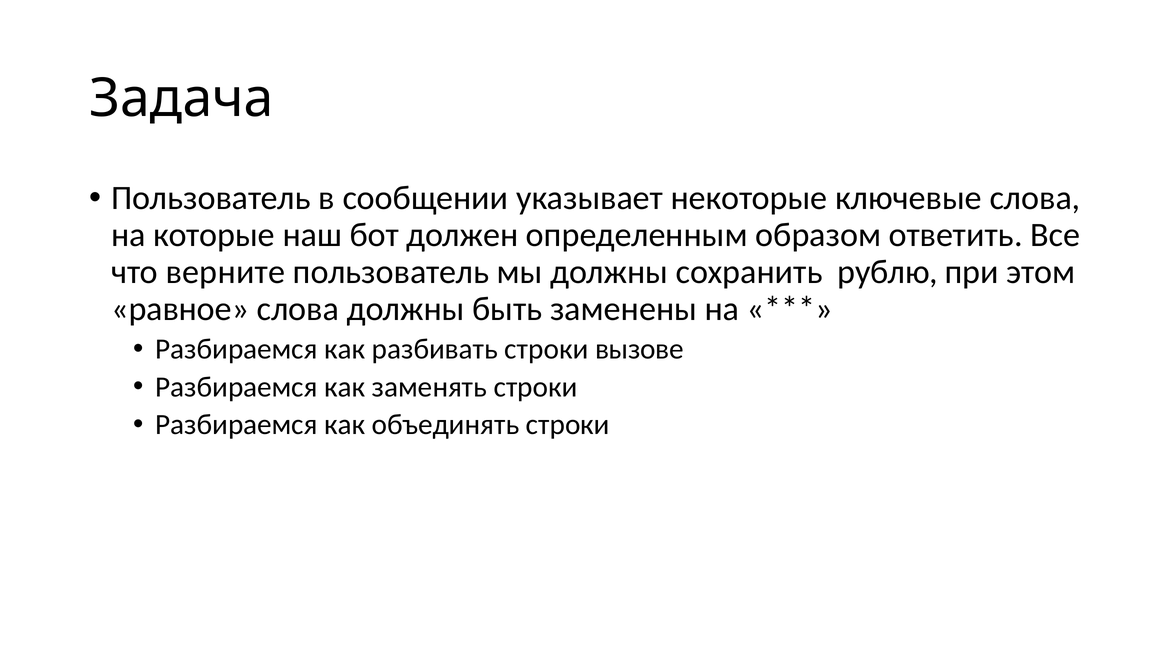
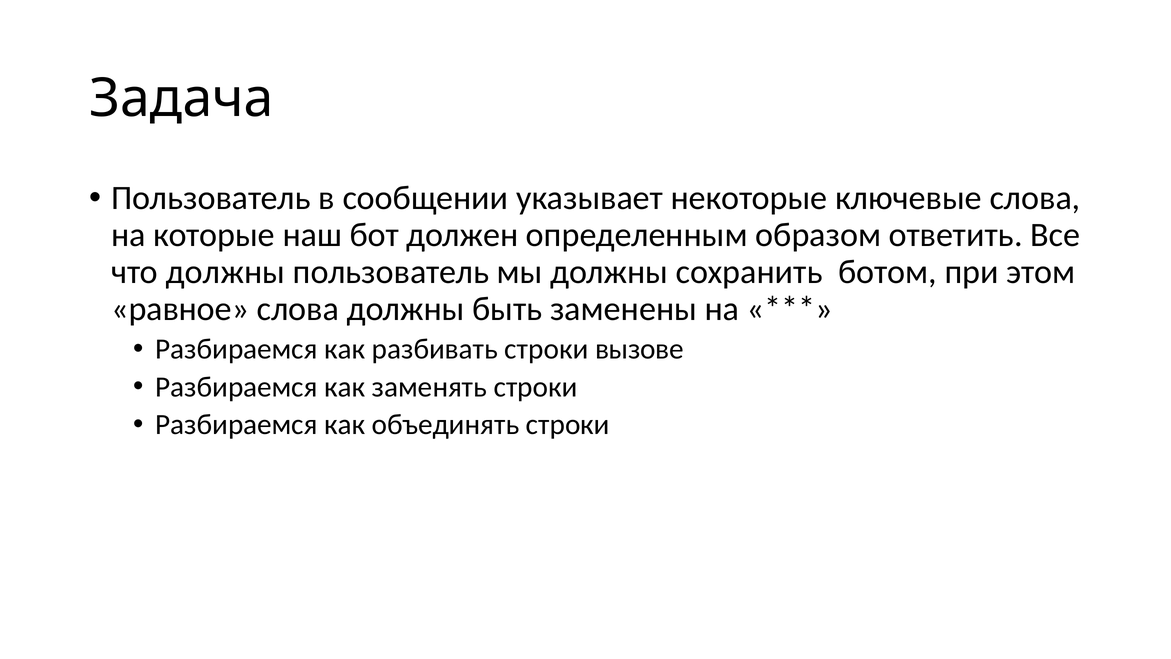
что верните: верните -> должны (225, 272)
рублю: рублю -> ботом (887, 272)
